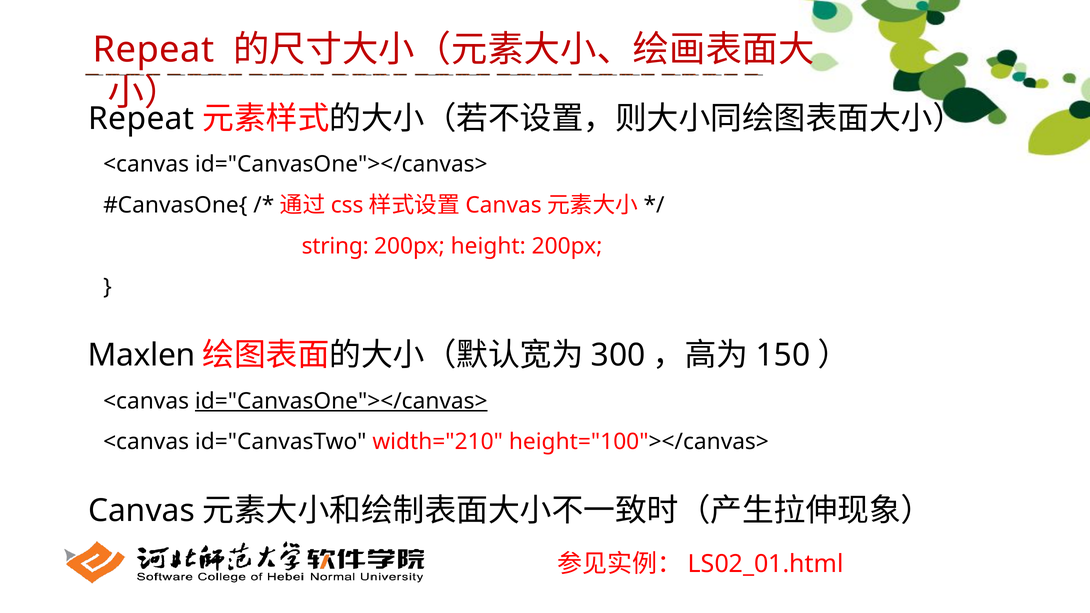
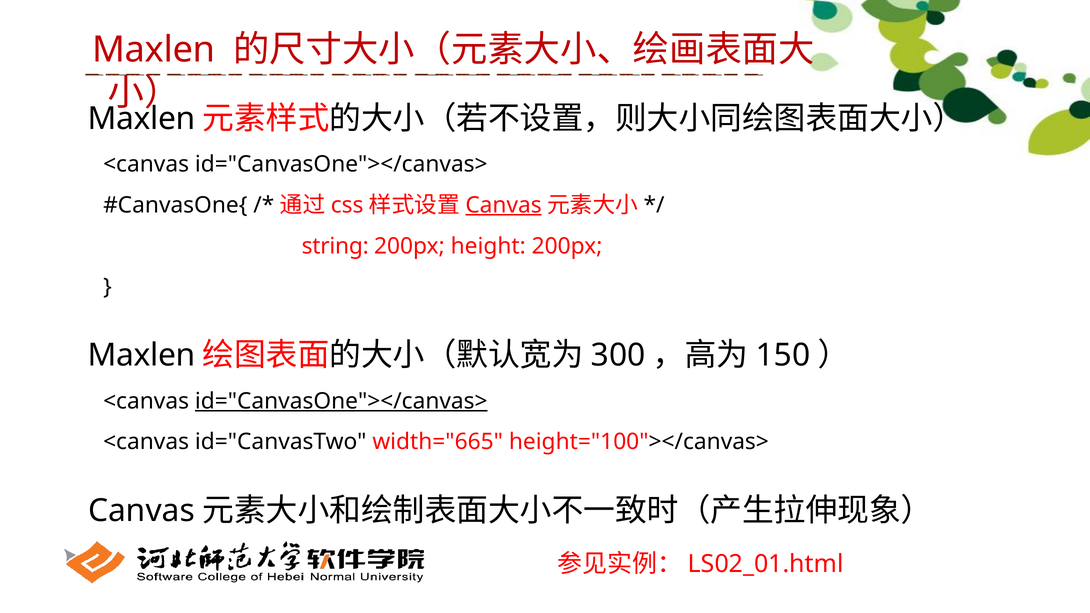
Repeat: Repeat -> Maxlen (154, 50)
Repeat: Repeat -> Maxlen (142, 119)
Canvas underline: none -> present (504, 205)
width="210: width="210 -> width="665 (438, 442)
